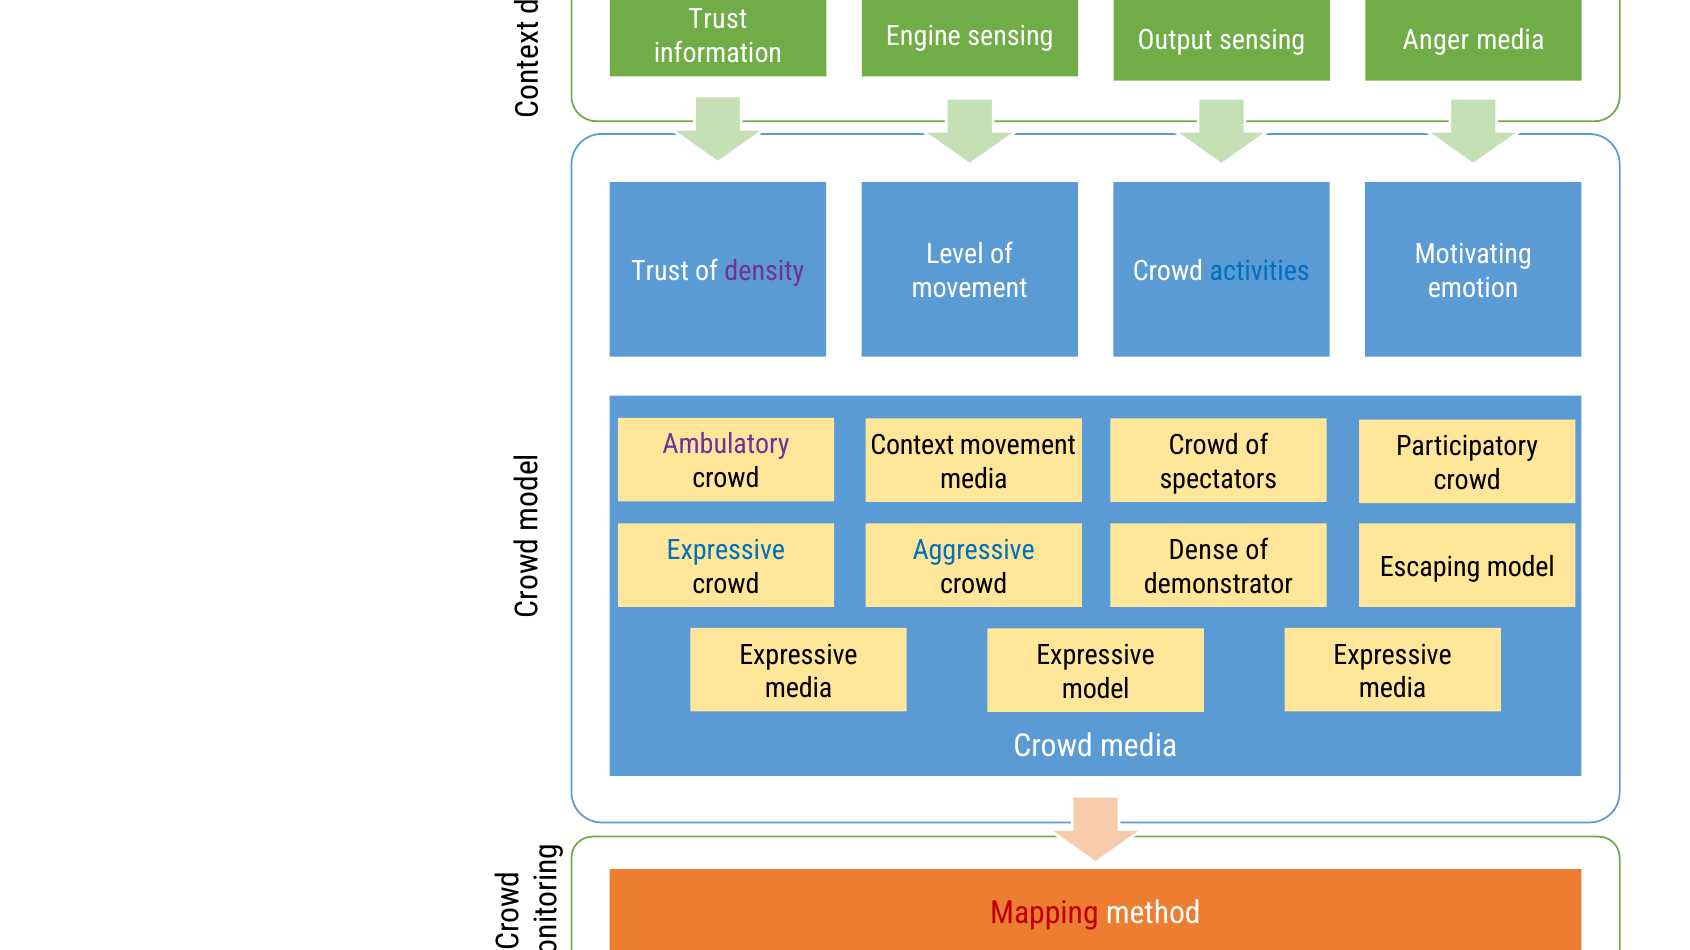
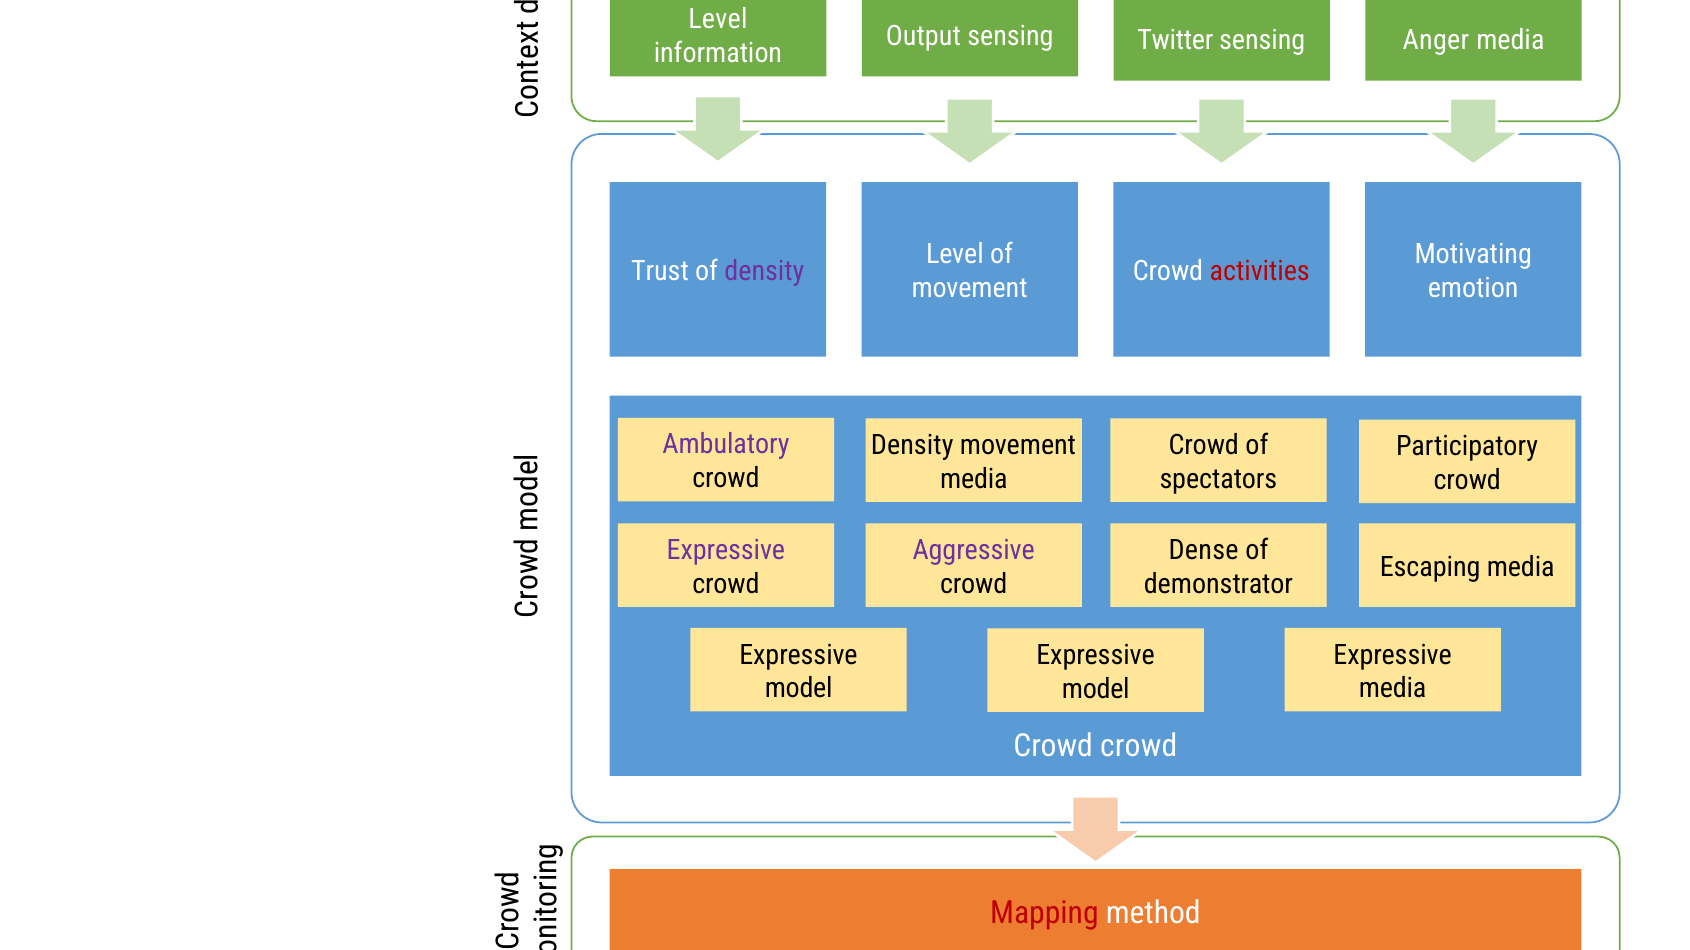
Trust: Trust -> Level (718, 19)
Engine: Engine -> Output (923, 36)
Output: Output -> Twitter (1175, 40)
activities colour: blue -> red (1260, 271)
Context: Context -> Density (912, 445)
Expressive colour: blue -> purple (726, 551)
Aggressive colour: blue -> purple (974, 551)
Escaping model: model -> media (1521, 568)
media: media -> model (799, 689)
Crowd media: media -> crowd (1139, 747)
